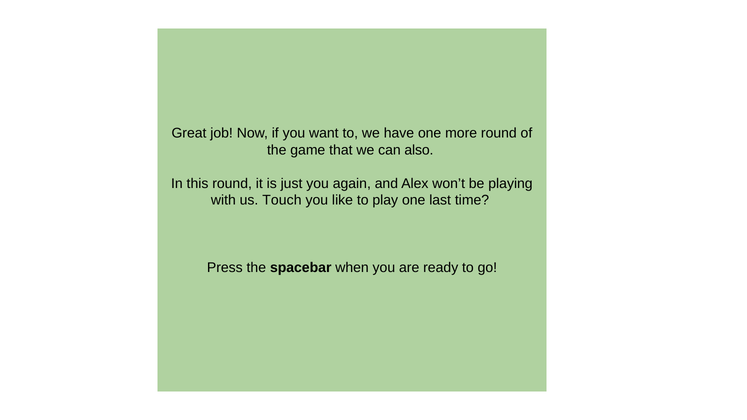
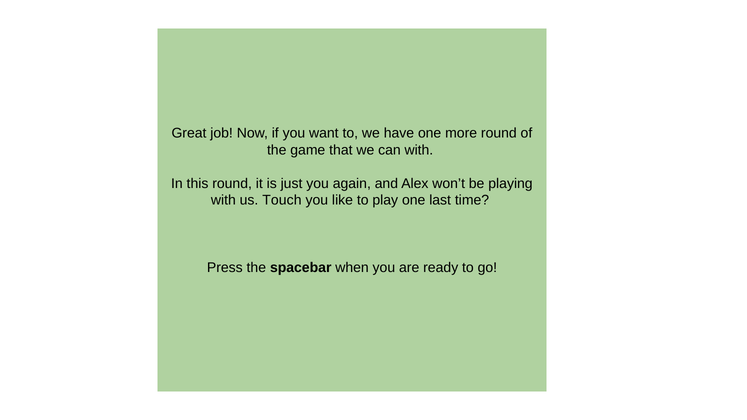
can also: also -> with (419, 150)
